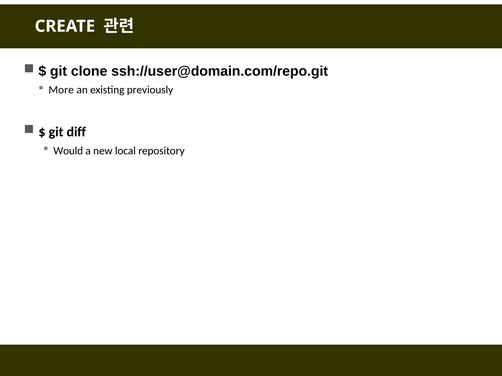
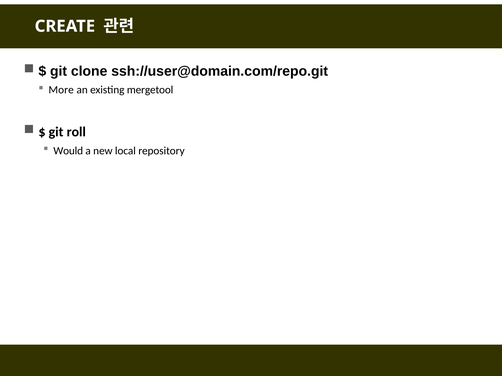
previously: previously -> mergetool (150, 90)
diff: diff -> roll (76, 132)
